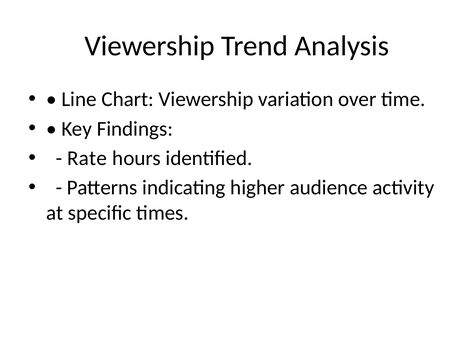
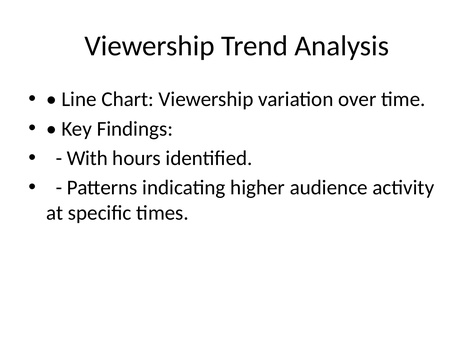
Rate: Rate -> With (87, 158)
